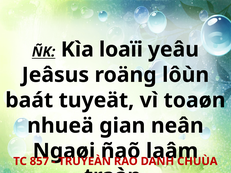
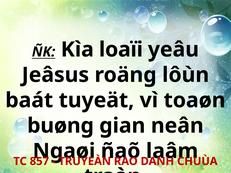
nhueä: nhueä -> buøng (61, 126)
